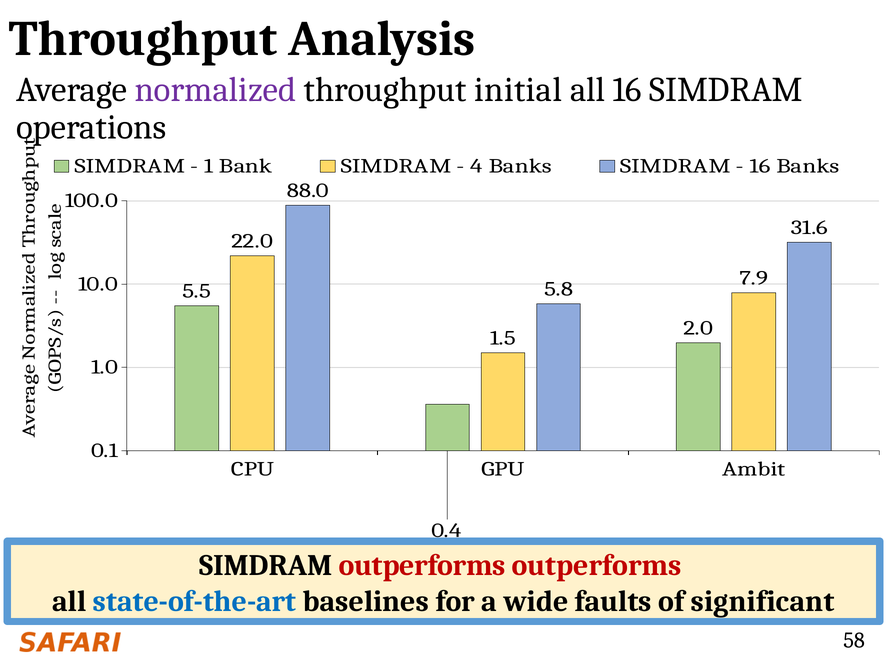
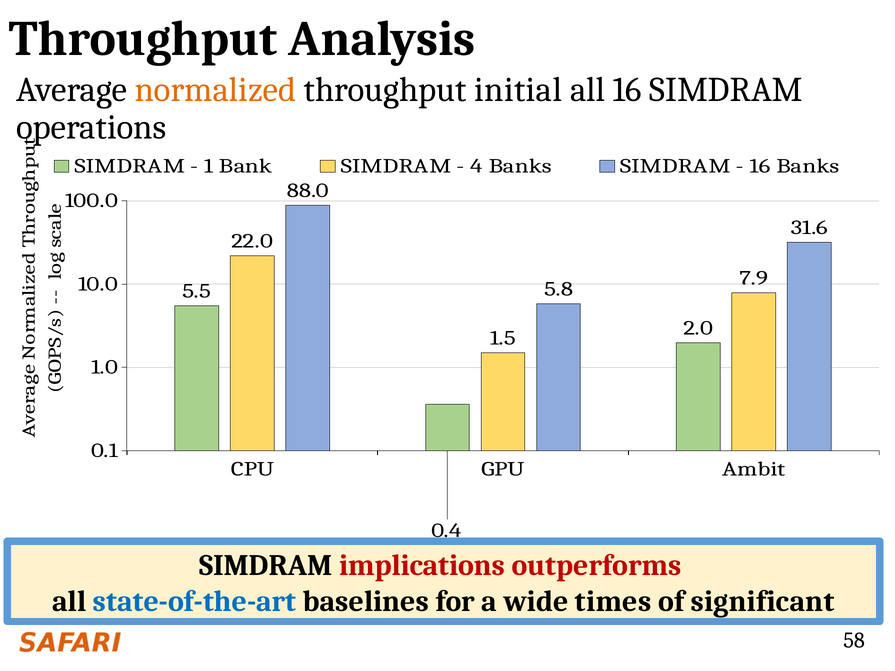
normalized colour: purple -> orange (215, 90)
SIMDRAM outperforms: outperforms -> implications (422, 566)
faults: faults -> times (613, 602)
